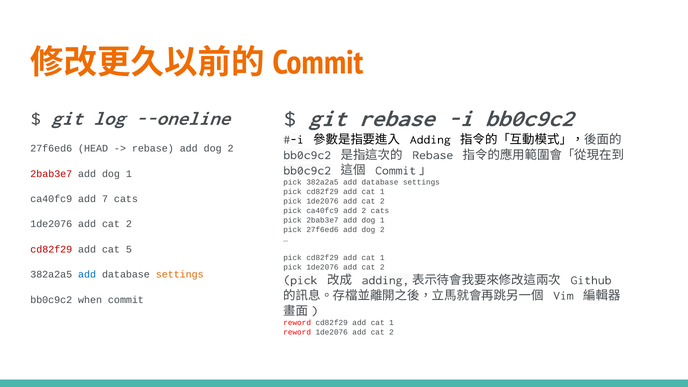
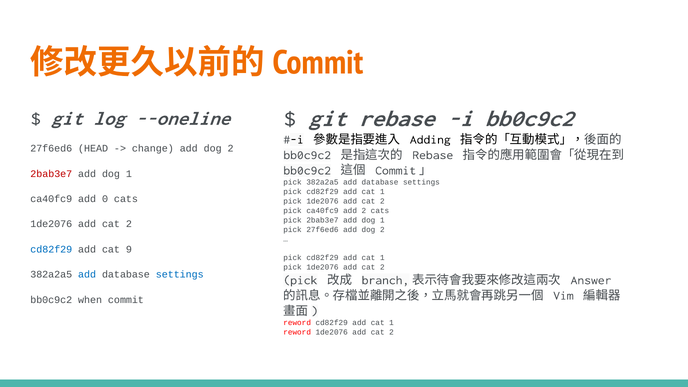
rebase: rebase -> change (153, 148)
7: 7 -> 0 (105, 199)
cd82f29 colour: red -> blue (51, 249)
5: 5 -> 9 (129, 249)
settings colour: orange -> blue (180, 275)
adding: adding -> branch (386, 280)
Github: Github -> Answer (591, 280)
